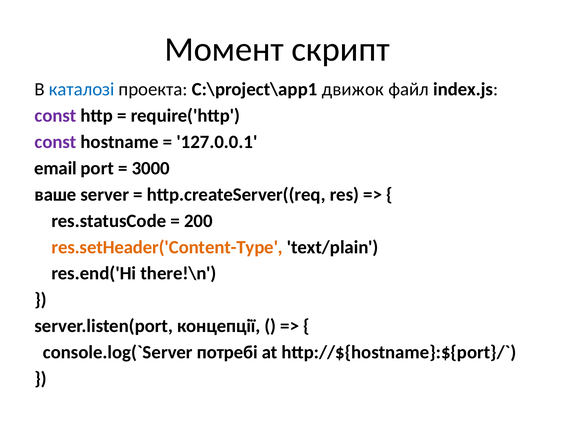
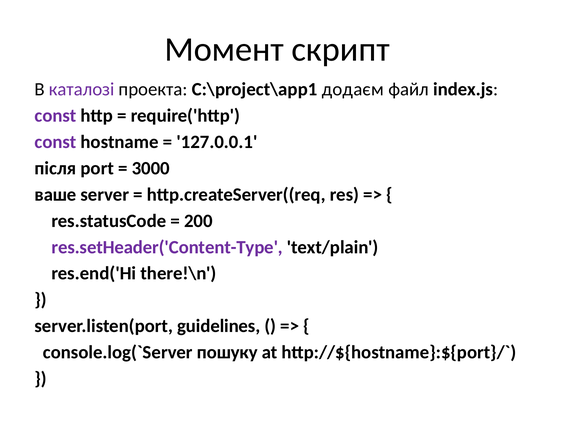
каталозі colour: blue -> purple (82, 89)
движок: движок -> додаєм (353, 89)
email: email -> після (55, 168)
res.setHeader('Content-Type colour: orange -> purple (167, 247)
концепції: концепції -> guidelines (219, 326)
потребі: потребі -> пошуку (227, 352)
